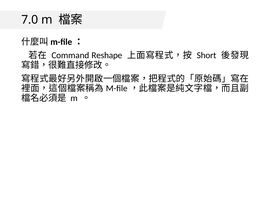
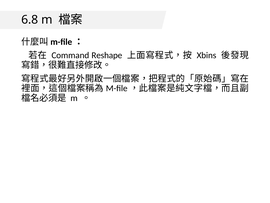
7.0: 7.0 -> 6.8 (30, 20)
Short: Short -> Xbins (206, 55)
